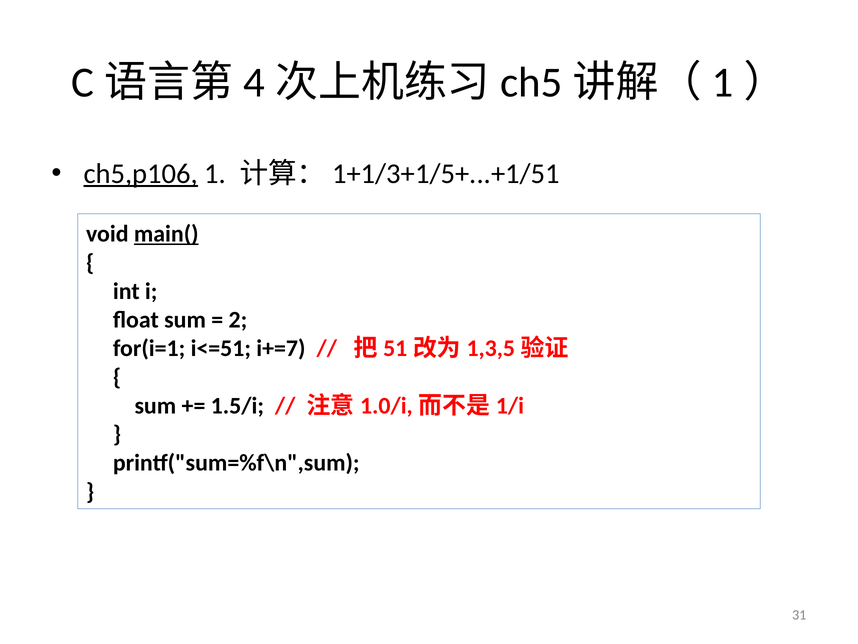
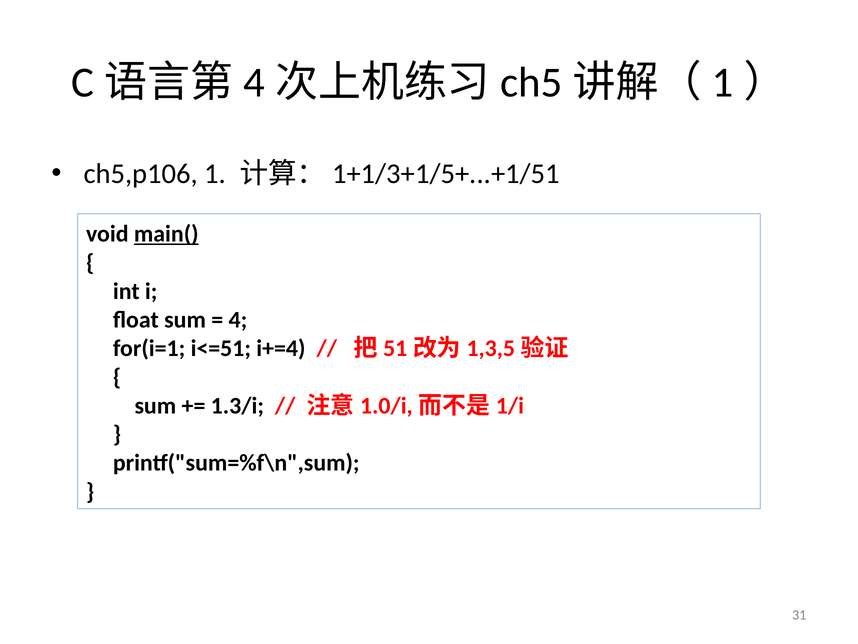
ch5,p106 underline: present -> none (141, 174)
2: 2 -> 4 (238, 320)
i+=7: i+=7 -> i+=4 (281, 348)
1.5/i: 1.5/i -> 1.3/i (237, 405)
